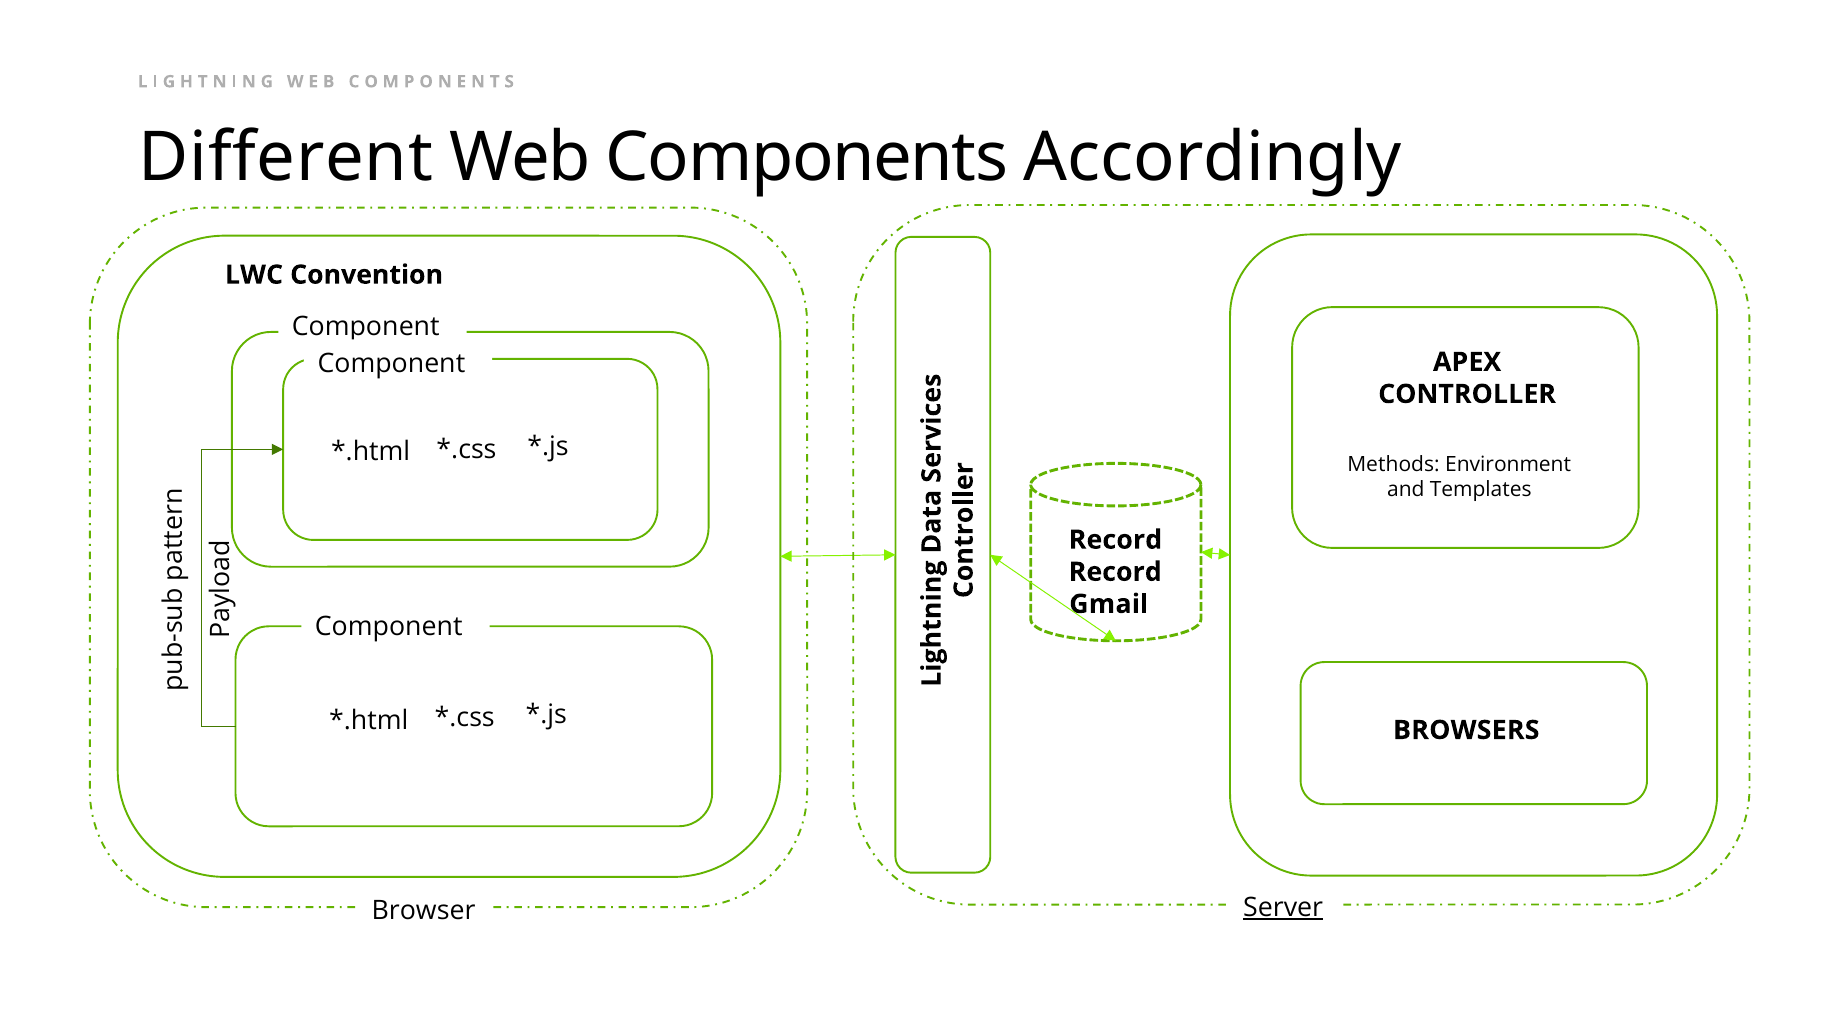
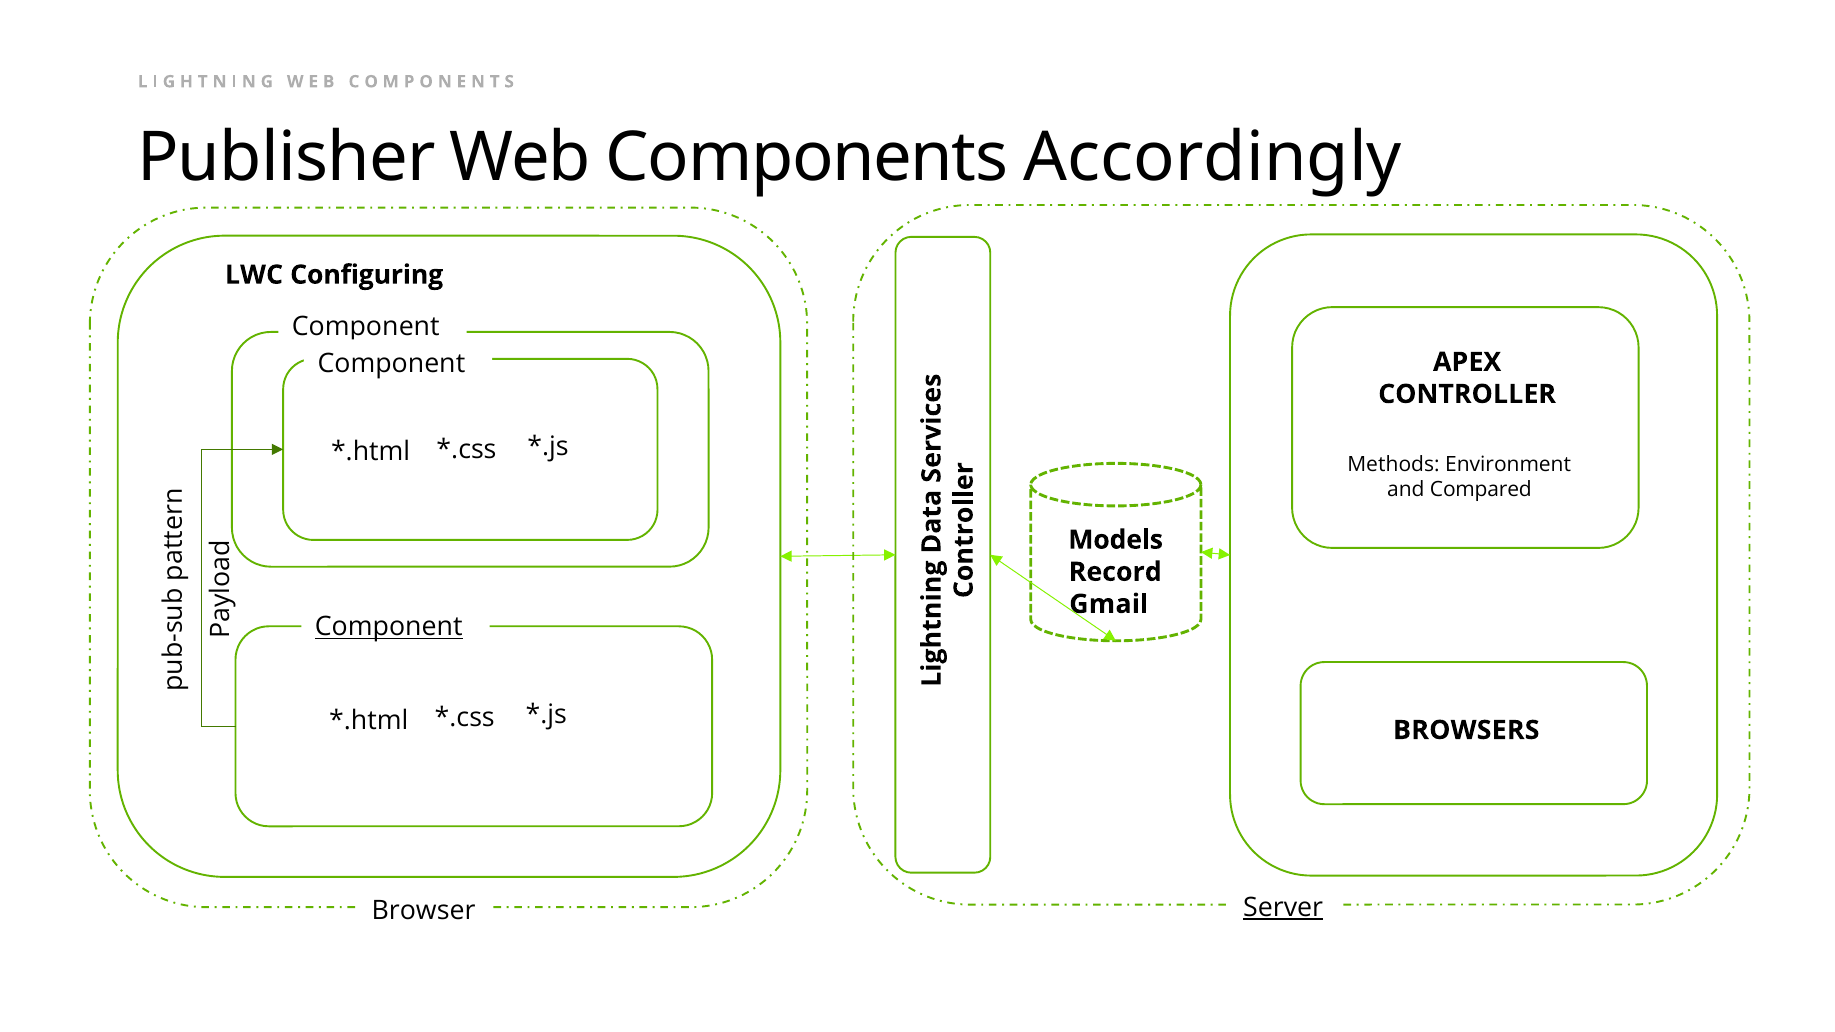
Different: Different -> Publisher (287, 158)
Convention: Convention -> Configuring (367, 275)
Templates: Templates -> Compared (1481, 490)
Record: Record -> Models (1116, 540)
Component underline: none -> present (389, 627)
